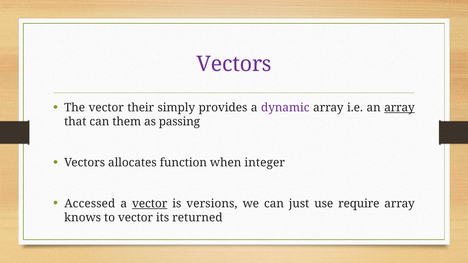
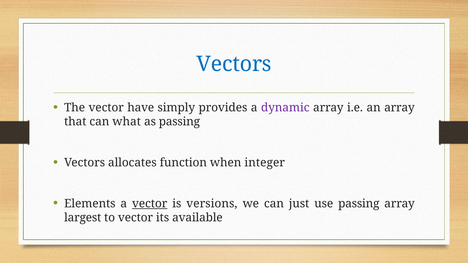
Vectors colour: purple -> blue (234, 64)
their: their -> have (141, 108)
array underline: present -> none (399, 108)
them: them -> what (127, 122)
Accessed: Accessed -> Elements (90, 204)
use require: require -> passing (359, 204)
knows: knows -> largest (83, 218)
returned: returned -> available (197, 218)
